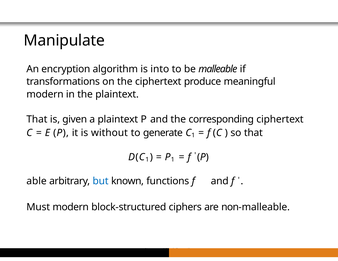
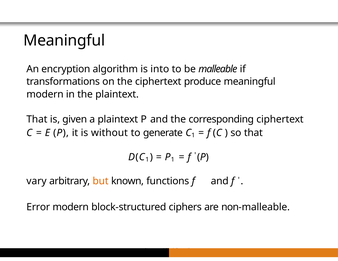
Manipulate: Manipulate -> Meaningful (64, 40)
able: able -> vary (37, 181)
but colour: blue -> orange (101, 181)
Must: Must -> Error (38, 207)
